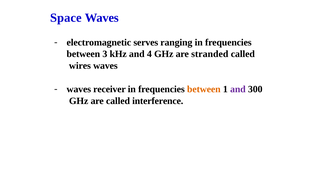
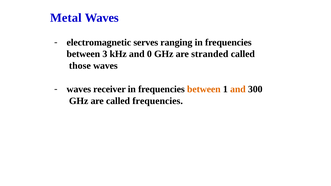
Space: Space -> Metal (66, 18)
4: 4 -> 0 (149, 54)
wires: wires -> those (80, 66)
and colour: purple -> orange (238, 89)
called interference: interference -> frequencies (158, 101)
